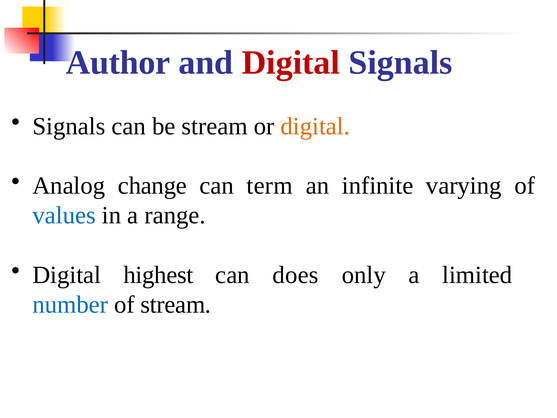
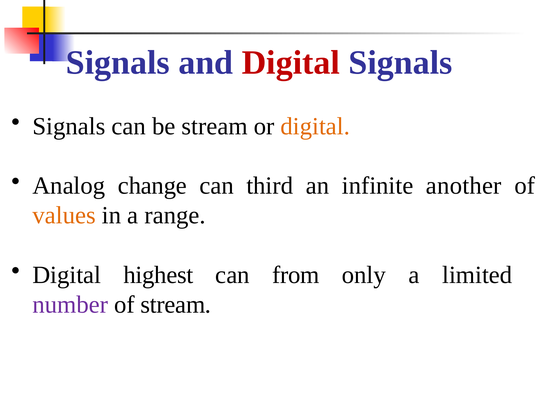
Author: Author -> Signals (118, 63)
term: term -> third (270, 186)
varying: varying -> another (464, 186)
values colour: blue -> orange (64, 215)
does: does -> from (296, 275)
number colour: blue -> purple (70, 304)
